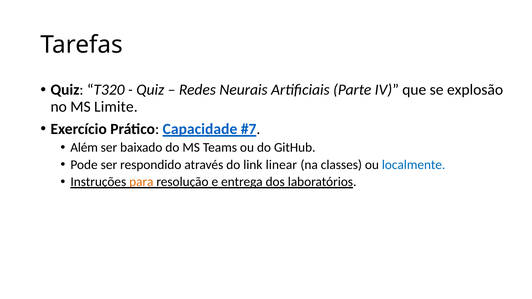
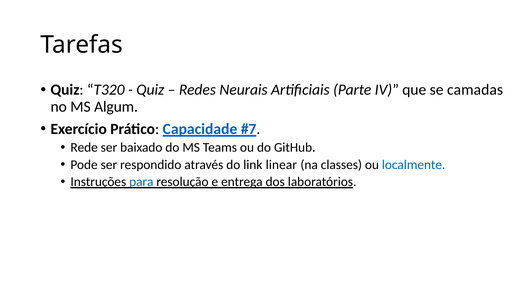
explosão: explosão -> camadas (475, 90)
Limite: Limite -> Algum (116, 107)
Além: Além -> Rede (84, 148)
para colour: orange -> blue (141, 182)
